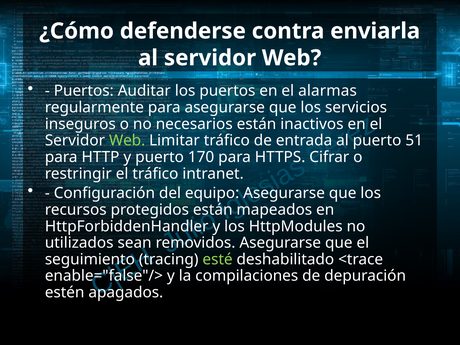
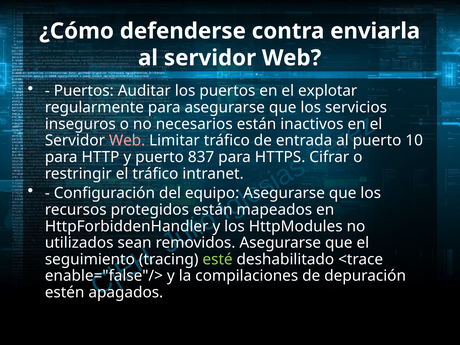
alarmas: alarmas -> explotar (328, 91)
Web colour: light green -> pink (127, 141)
51: 51 -> 10 (414, 141)
170: 170 -> 837 (201, 157)
